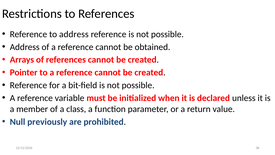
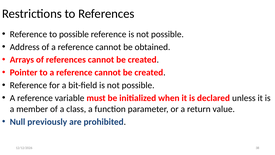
to address: address -> possible (74, 34)
